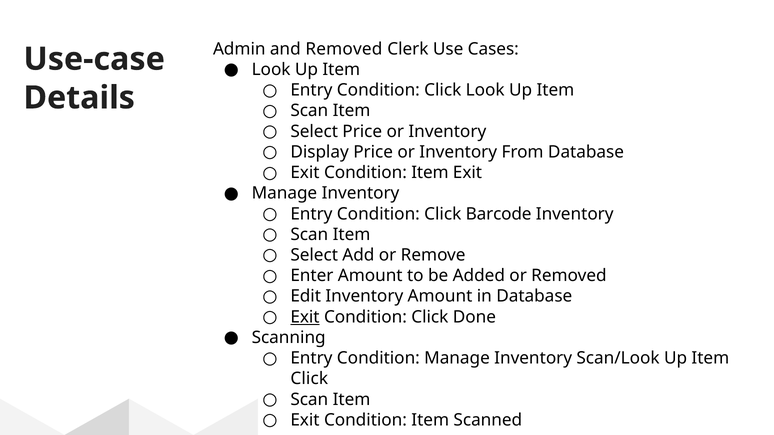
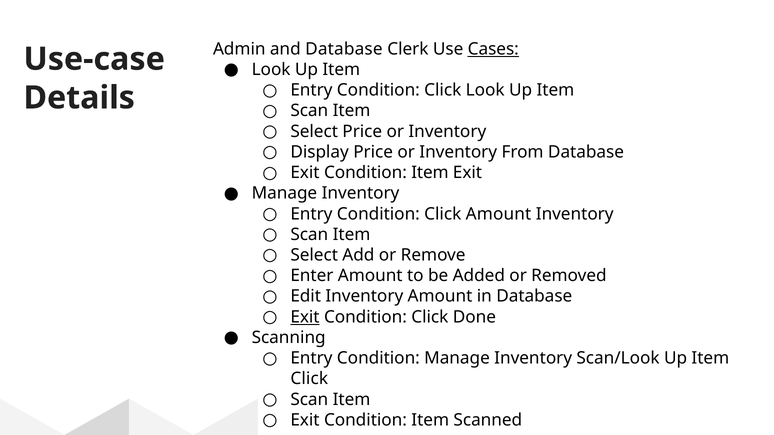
and Removed: Removed -> Database (344, 49)
Cases underline: none -> present (493, 49)
Click Barcode: Barcode -> Amount (498, 214)
